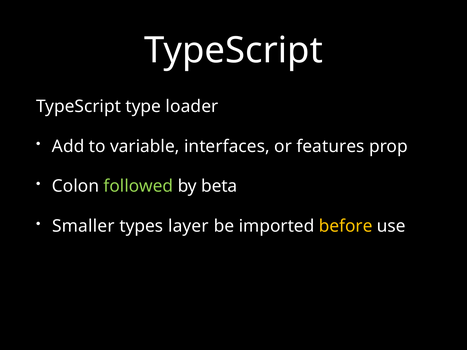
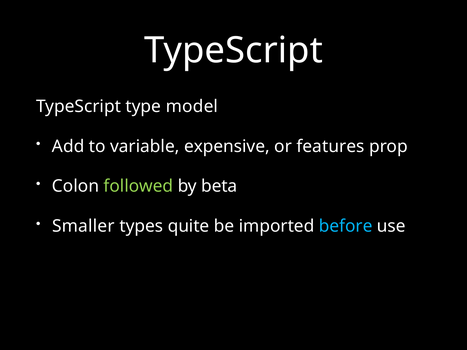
loader: loader -> model (192, 106)
interfaces: interfaces -> expensive (227, 146)
layer: layer -> quite (189, 226)
before colour: yellow -> light blue (346, 226)
